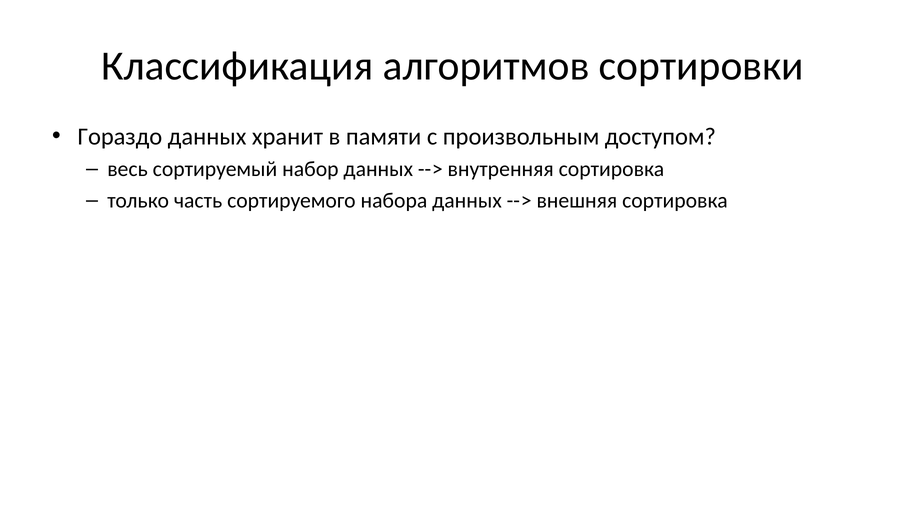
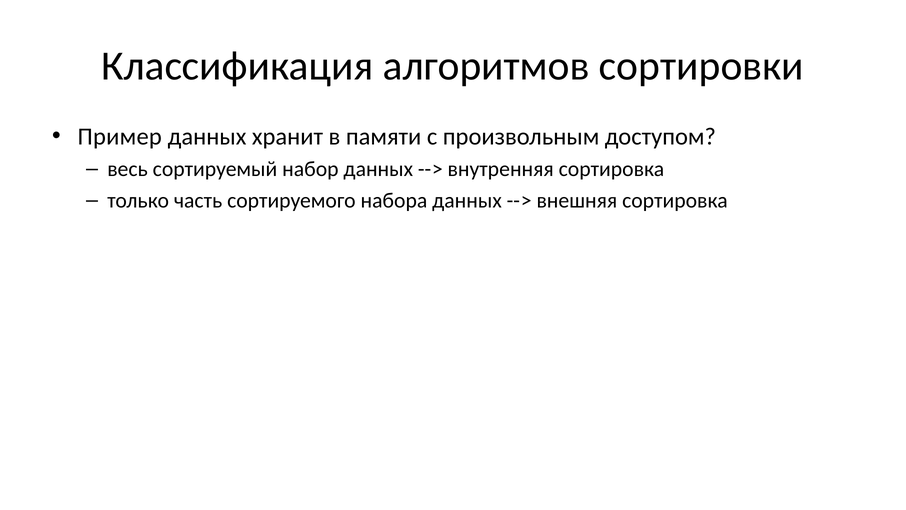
Гораздо: Гораздо -> Пример (120, 136)
